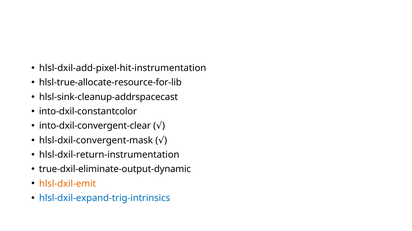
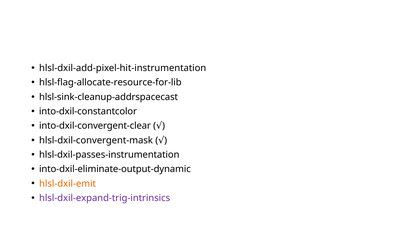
hlsl-true-allocate-resource-for-lib: hlsl-true-allocate-resource-for-lib -> hlsl-flag-allocate-resource-for-lib (110, 83)
hlsl-dxil-return-instrumentation: hlsl-dxil-return-instrumentation -> hlsl-dxil-passes-instrumentation (109, 155)
true-dxil-eliminate-output-dynamic: true-dxil-eliminate-output-dynamic -> into-dxil-eliminate-output-dynamic (115, 170)
hlsl-dxil-expand-trig-intrinsics colour: blue -> purple (105, 199)
